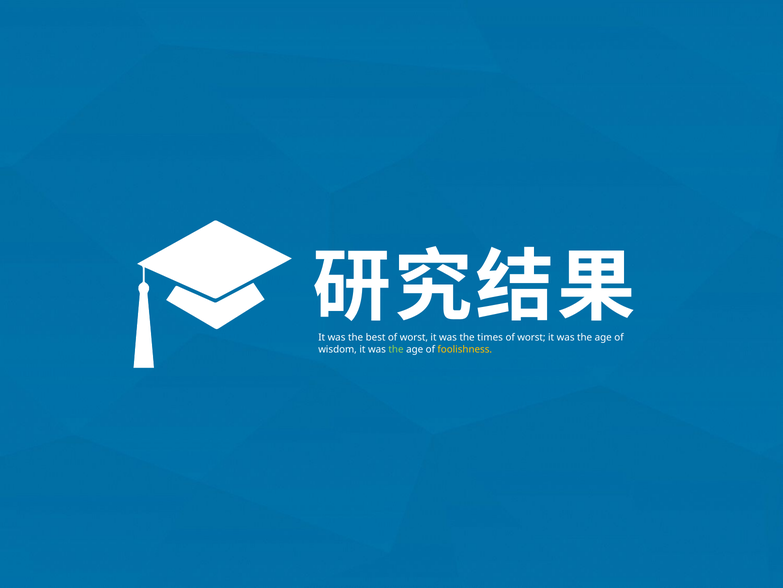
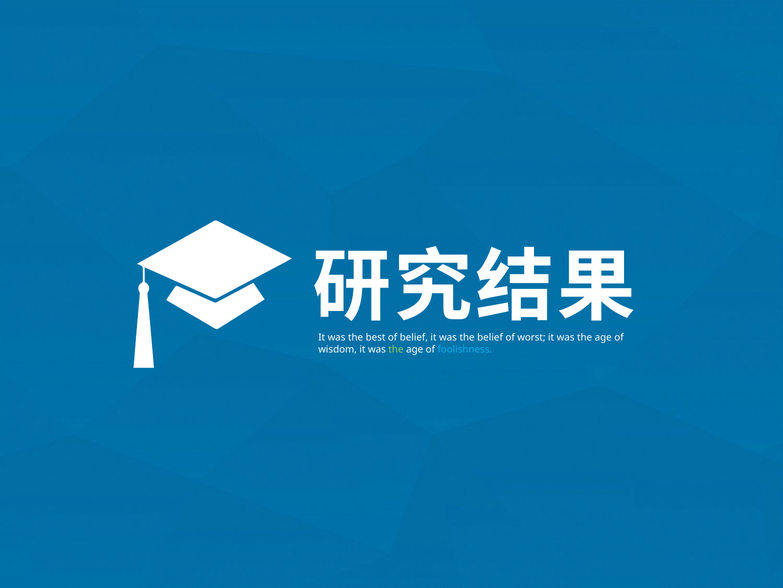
best of worst: worst -> belief (414, 337)
the times: times -> belief (490, 337)
foolishness colour: yellow -> light blue (465, 349)
